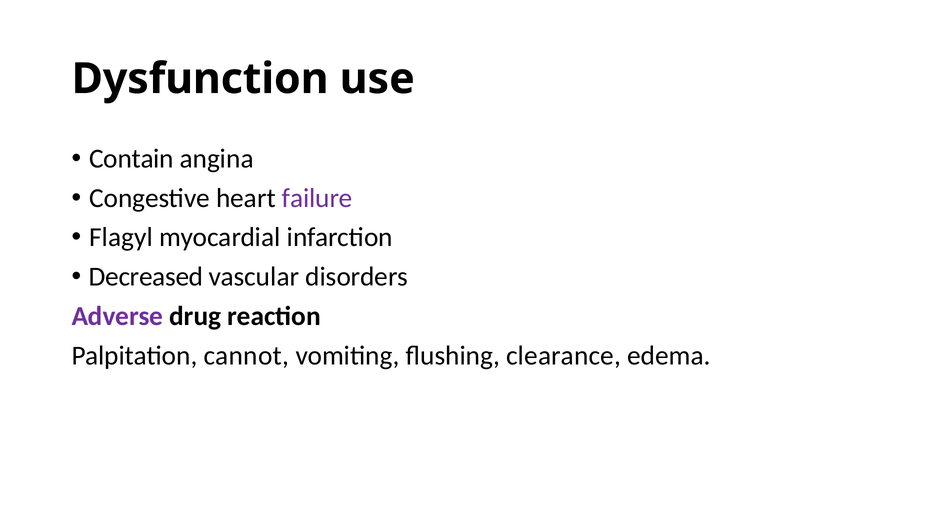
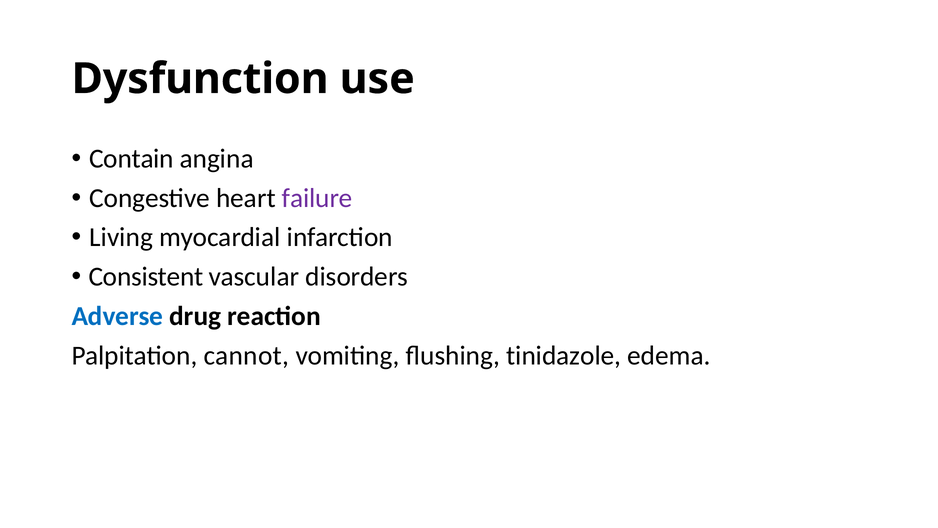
Flagyl: Flagyl -> Living (121, 237)
Decreased: Decreased -> Consistent (146, 277)
Adverse colour: purple -> blue (117, 316)
clearance: clearance -> tinidazole (564, 355)
